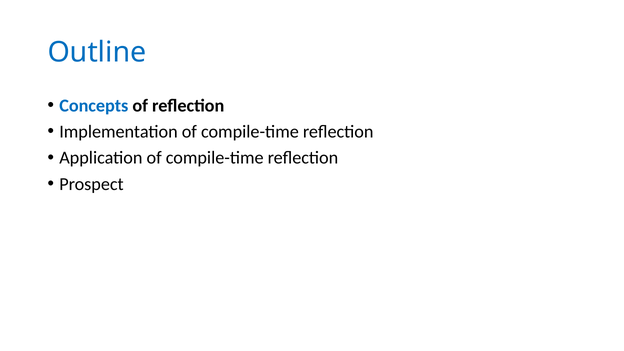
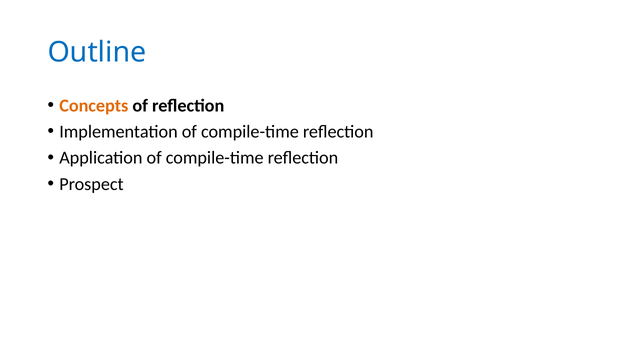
Concepts colour: blue -> orange (94, 106)
